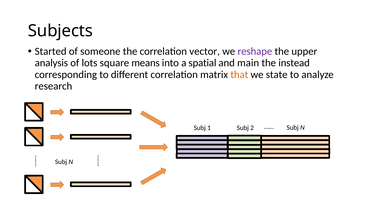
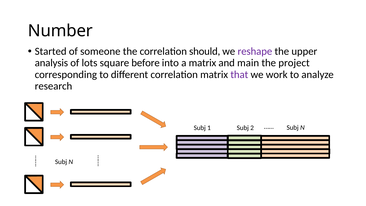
Subjects: Subjects -> Number (60, 31)
vector: vector -> should (205, 51)
means: means -> before (146, 63)
a spatial: spatial -> matrix (202, 63)
instead: instead -> project (294, 63)
that colour: orange -> purple (239, 74)
state: state -> work (277, 74)
